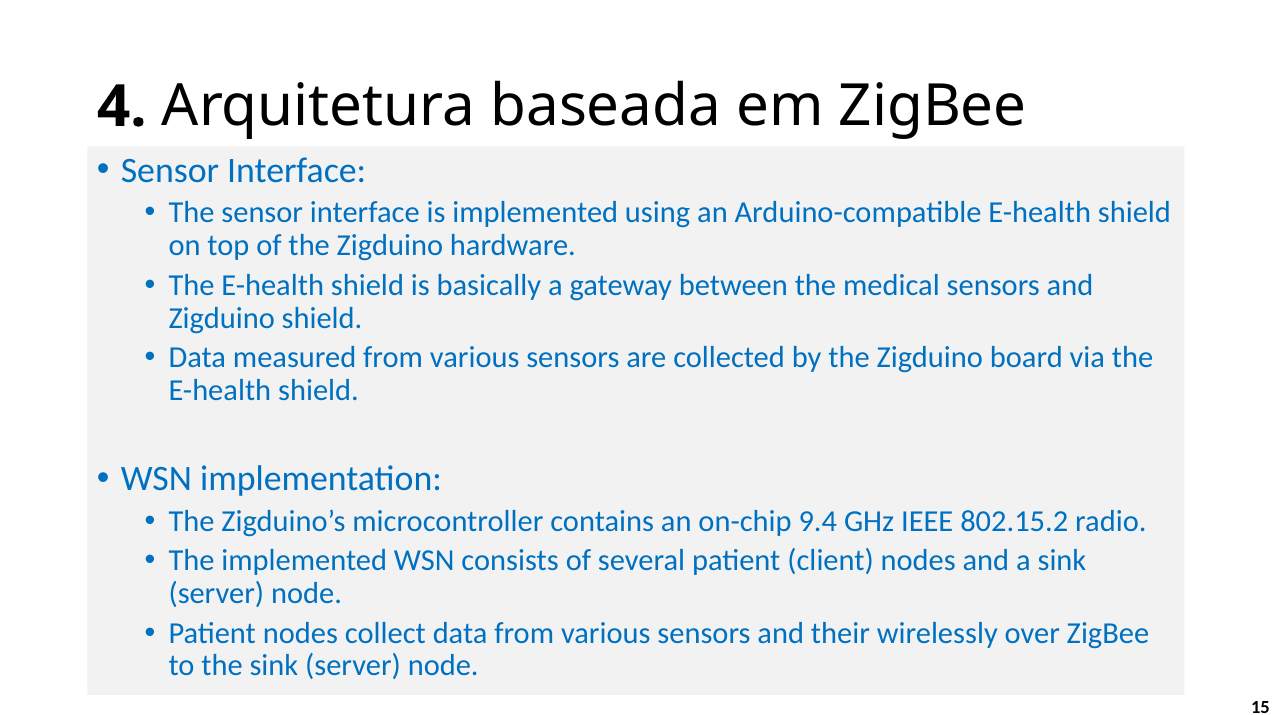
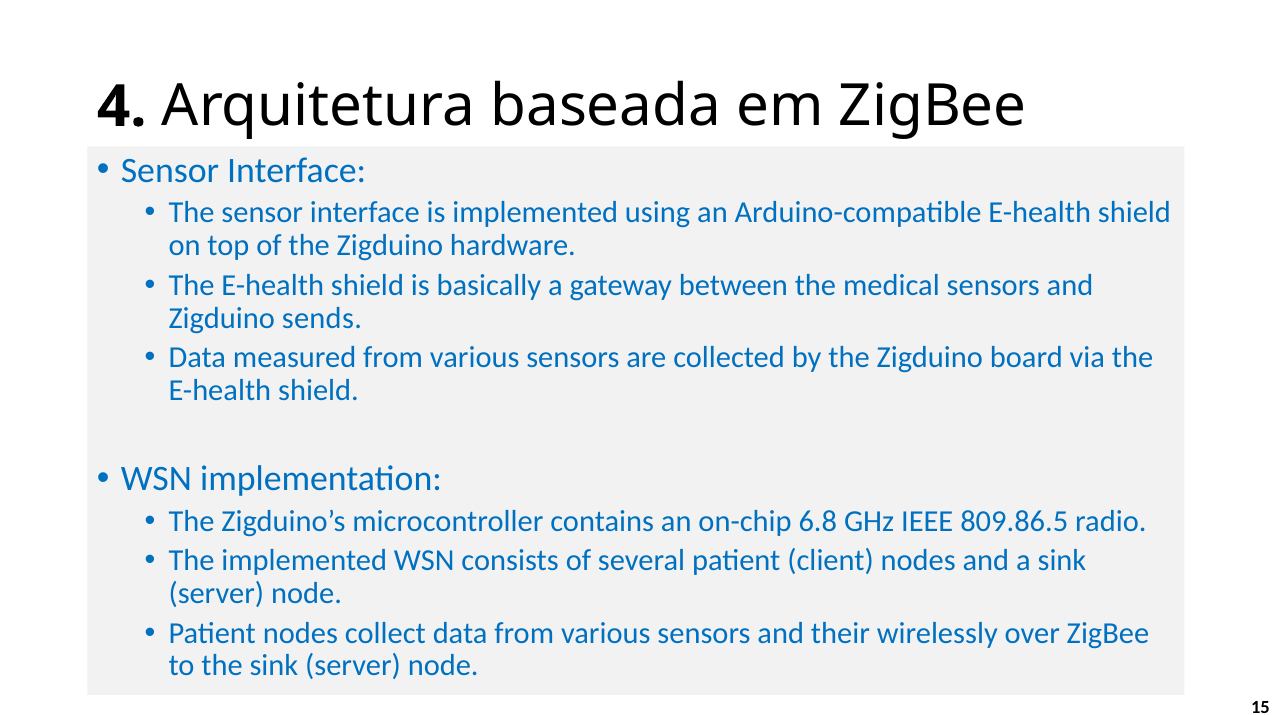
Zigduino shield: shield -> sends (322, 318)
9.4: 9.4 -> 6.8 (818, 522)
802.15.2: 802.15.2 -> 809.86.5 (1014, 522)
